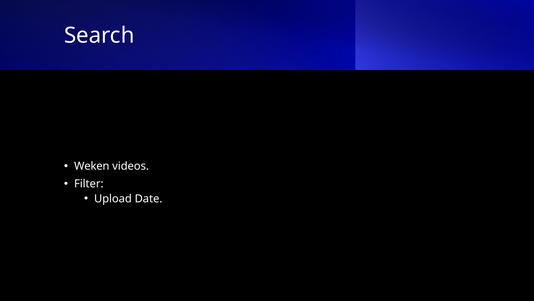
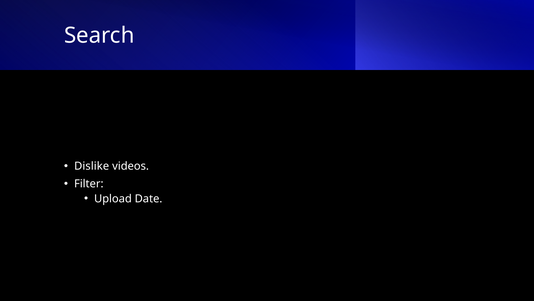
Weken: Weken -> Dislike (92, 166)
